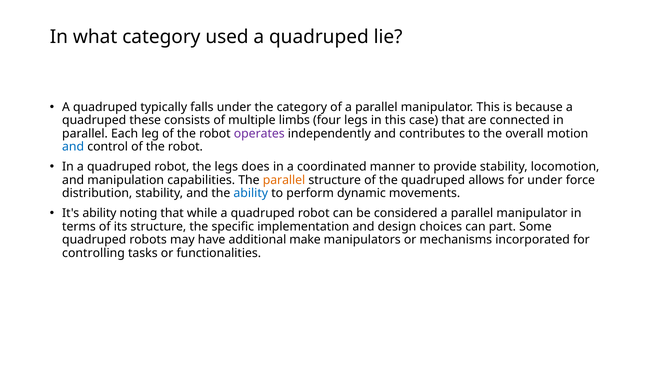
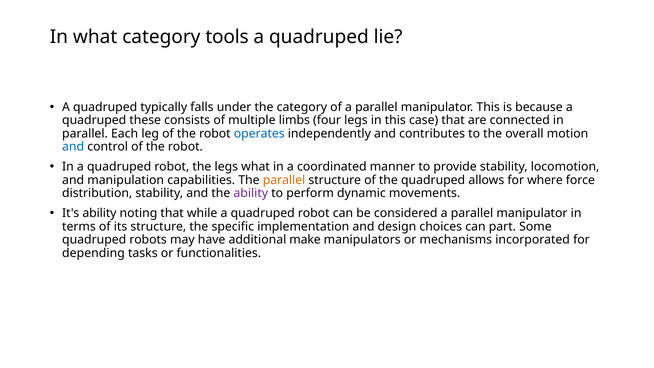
used: used -> tools (227, 37)
operates colour: purple -> blue (259, 133)
legs does: does -> what (256, 167)
for under: under -> where (545, 180)
ability colour: blue -> purple (251, 193)
controlling: controlling -> depending (93, 253)
